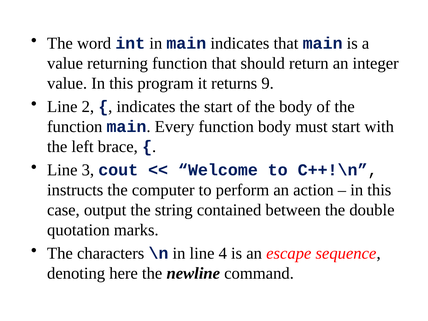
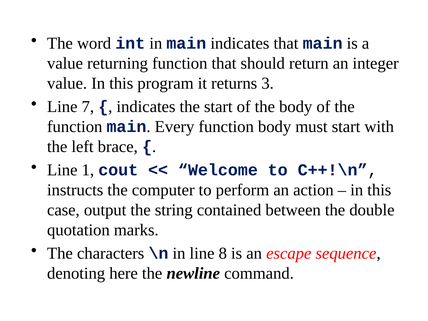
9: 9 -> 3 (268, 83)
2: 2 -> 7 (88, 107)
3: 3 -> 1 (88, 170)
4: 4 -> 8 (223, 253)
